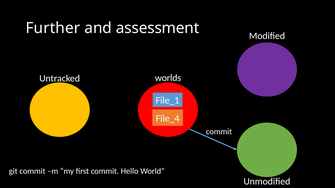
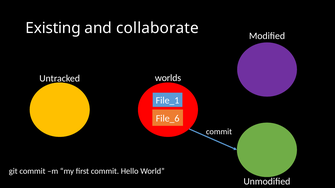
Further: Further -> Existing (53, 28)
assessment: assessment -> collaborate (157, 28)
File_4: File_4 -> File_6 (168, 119)
